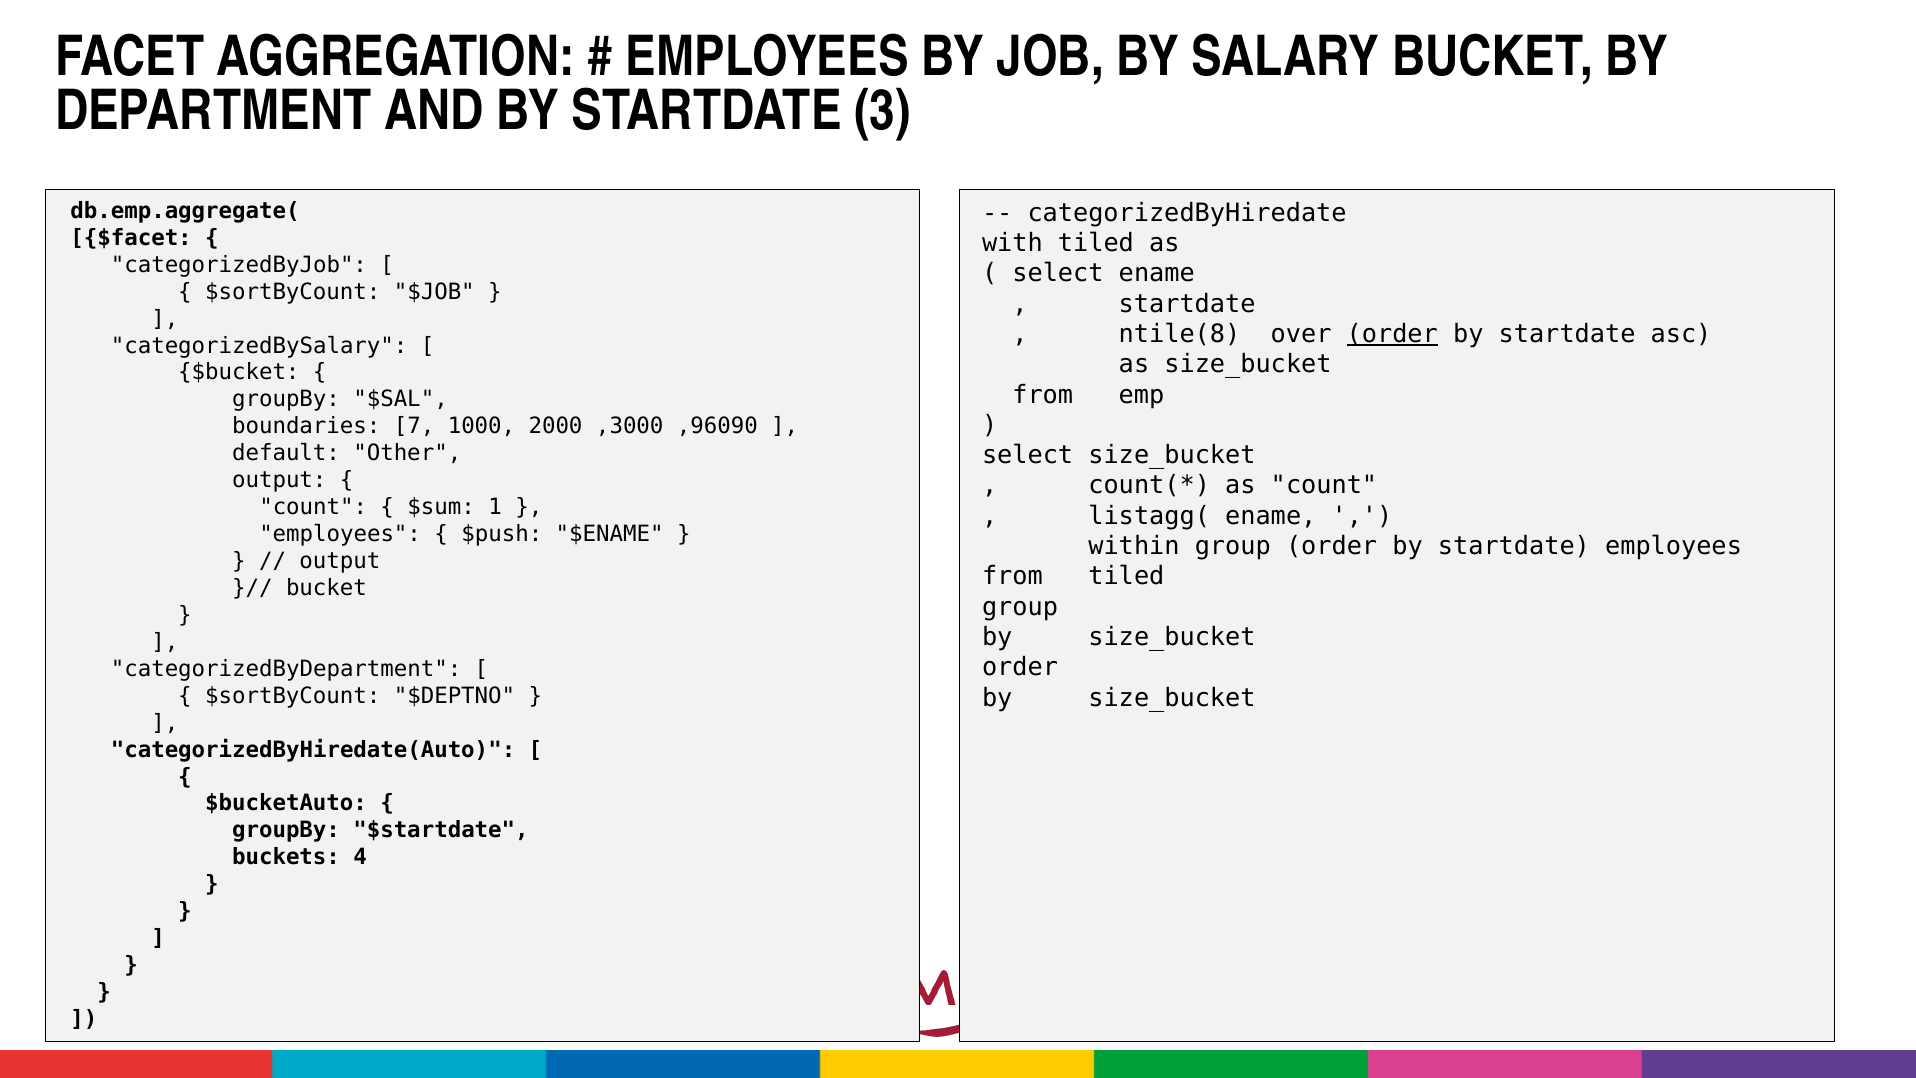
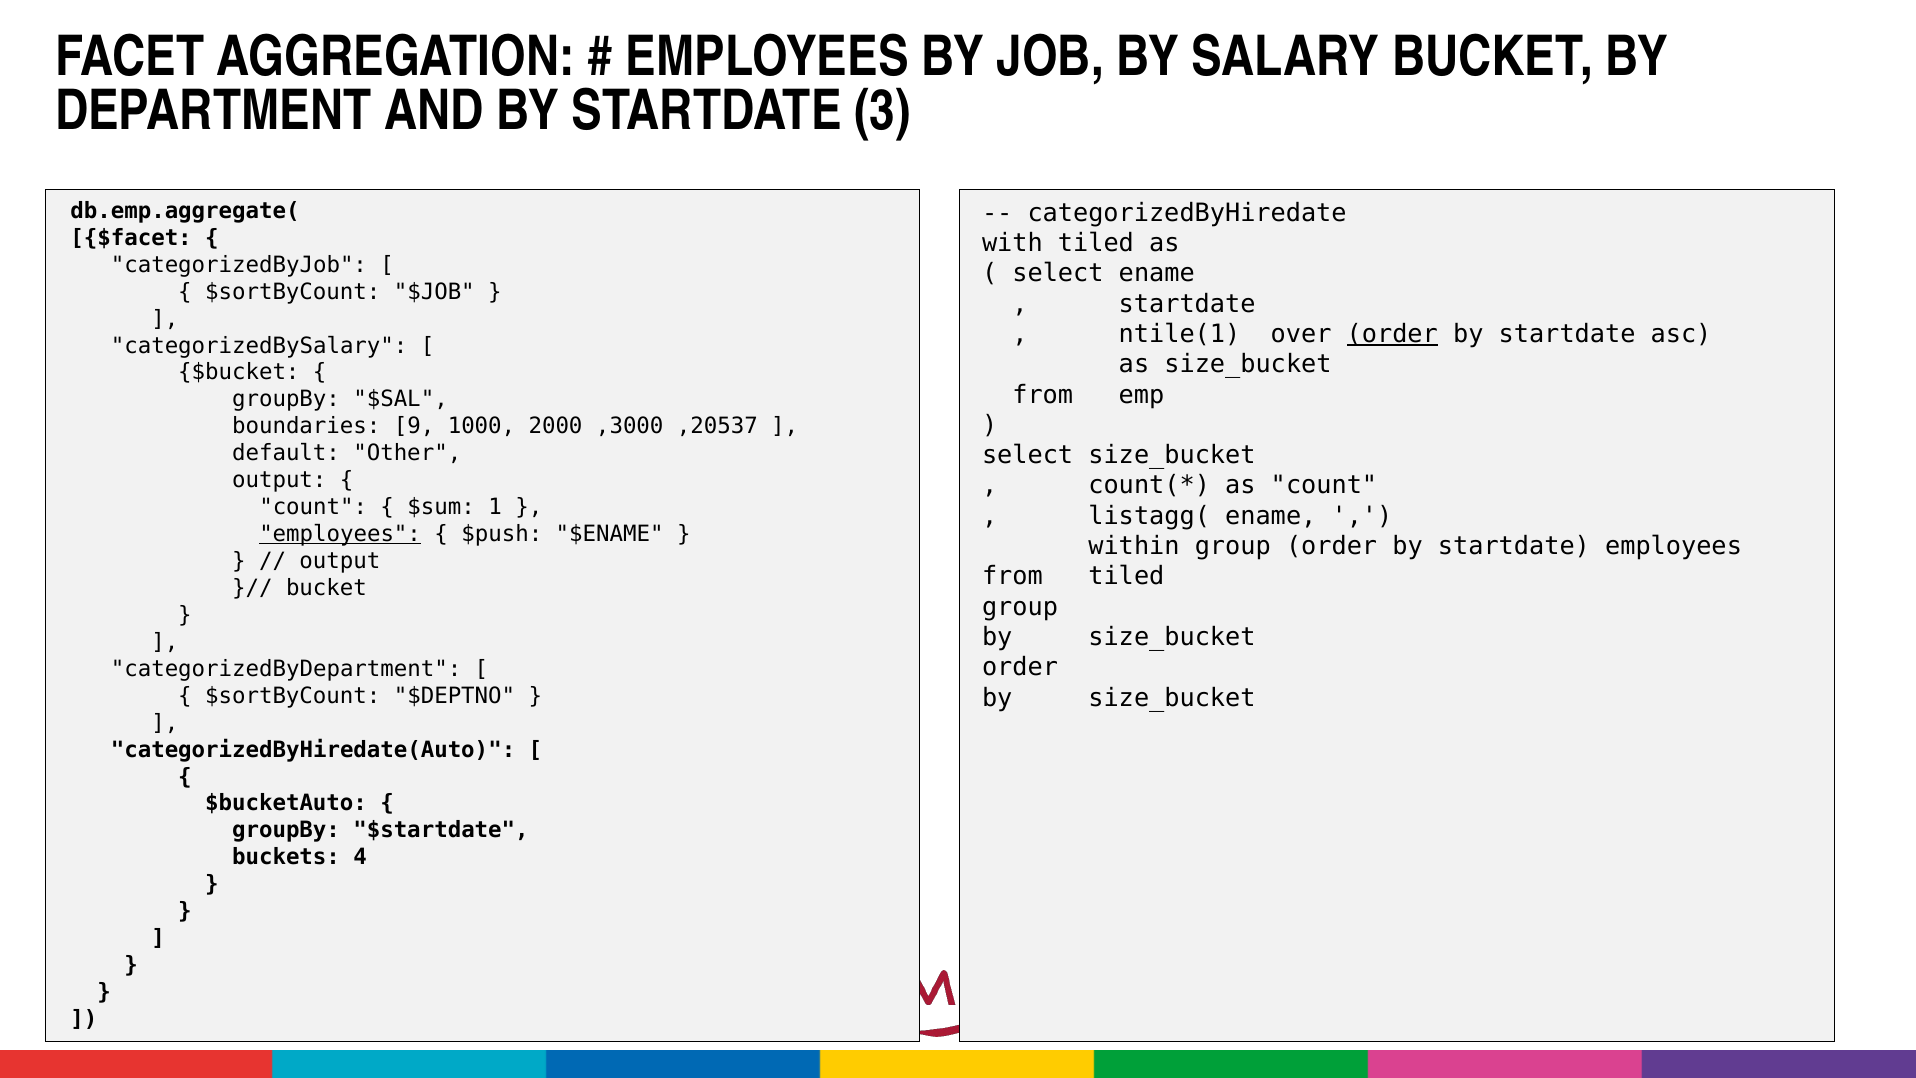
ntile(8: ntile(8 -> ntile(1 (1180, 334)
7: 7 -> 9 (414, 426)
,96090: ,96090 -> ,20537 (717, 426)
employees underline: none -> present (340, 534)
